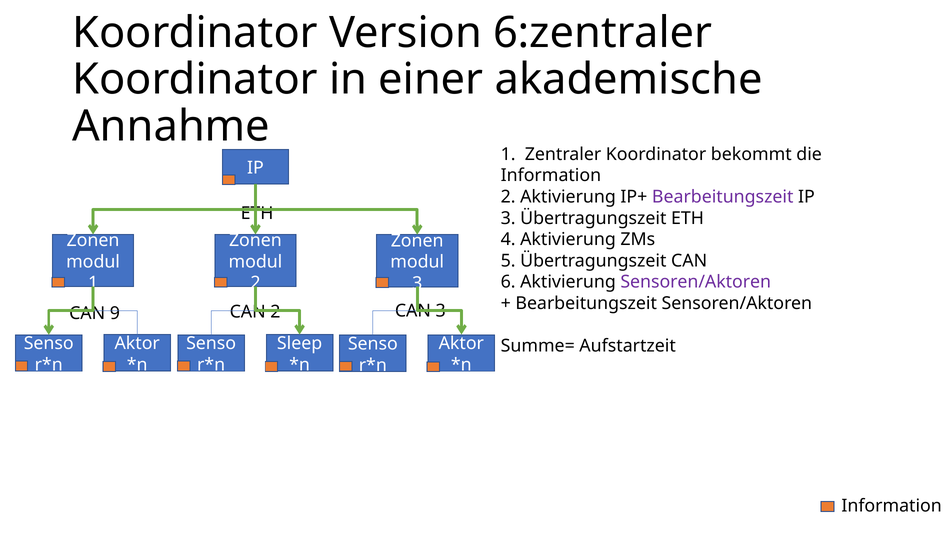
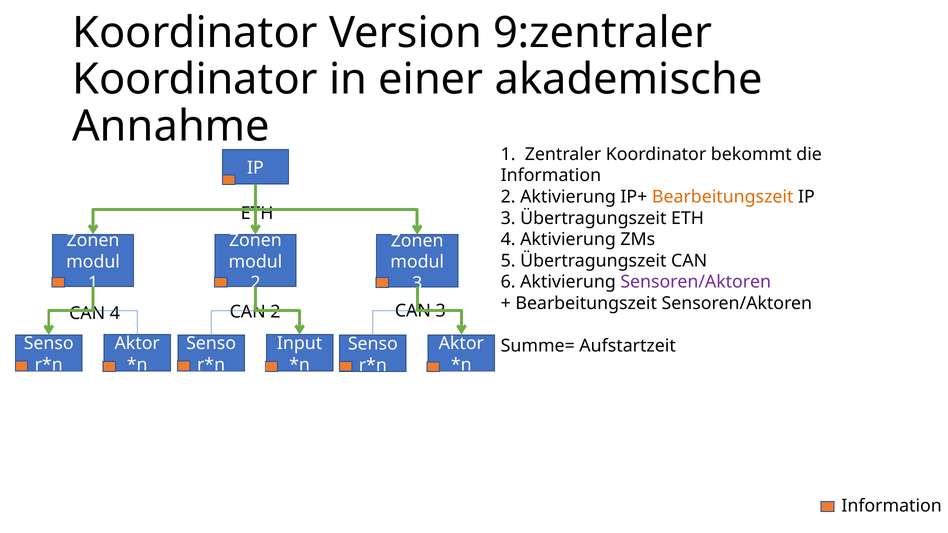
6:zentraler: 6:zentraler -> 9:zentraler (603, 33)
Bearbeitungszeit colour: purple -> orange (723, 197)
9: 9 -> 4 (115, 314)
Sleep: Sleep -> Input (300, 344)
